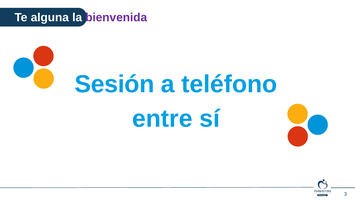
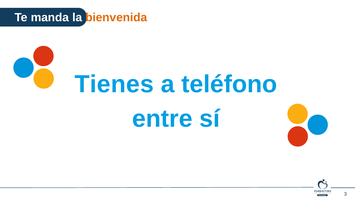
alguna: alguna -> manda (50, 17)
bienvenida colour: purple -> orange (116, 17)
Sesión: Sesión -> Tienes (114, 84)
